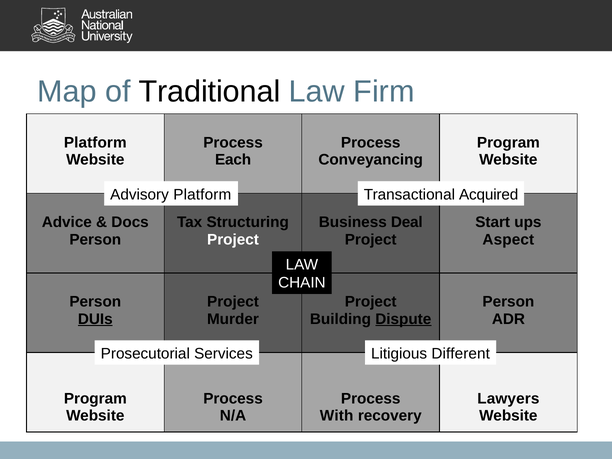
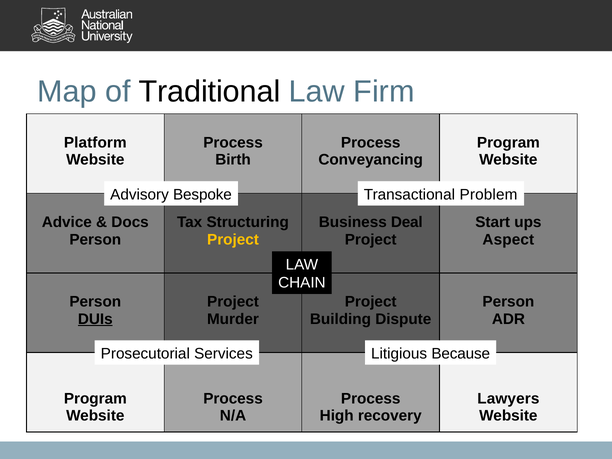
Each: Each -> Birth (233, 160)
Advisory Platform: Platform -> Bespoke (202, 195)
Acquired: Acquired -> Problem (489, 195)
Project colour: white -> yellow (233, 240)
Dispute underline: present -> none (403, 319)
Different: Different -> Because (461, 354)
With: With -> High (337, 416)
